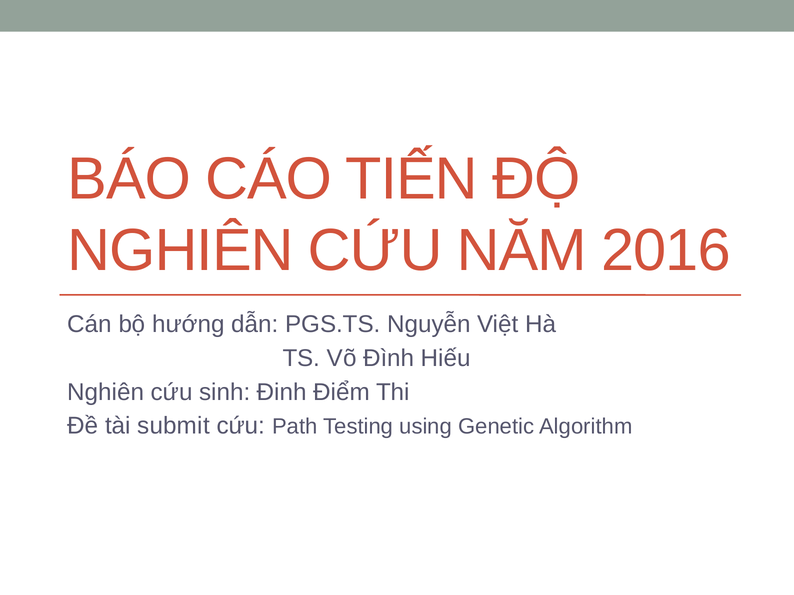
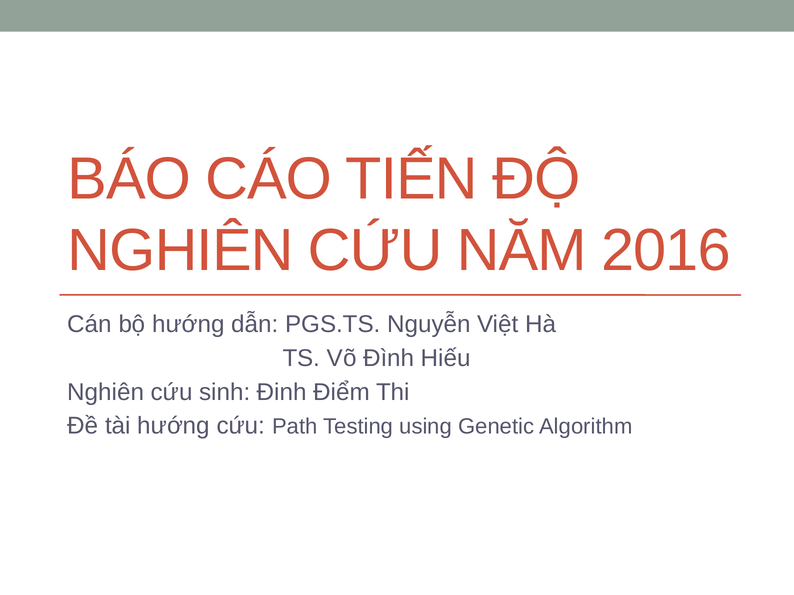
tài submit: submit -> hướng (174, 426)
